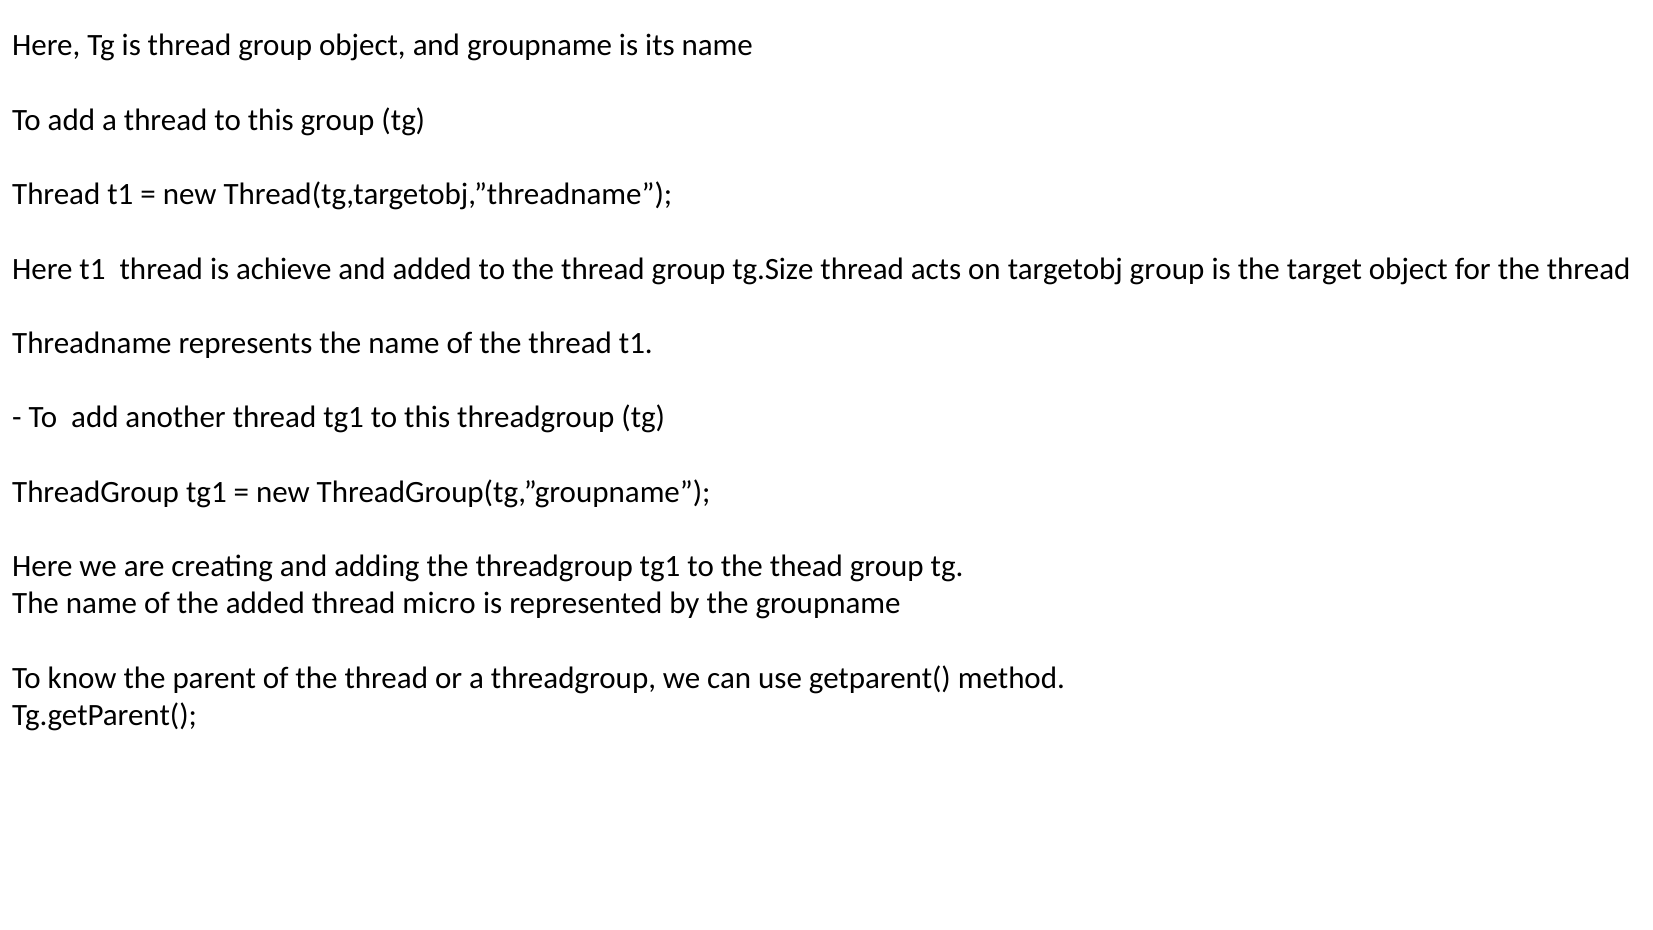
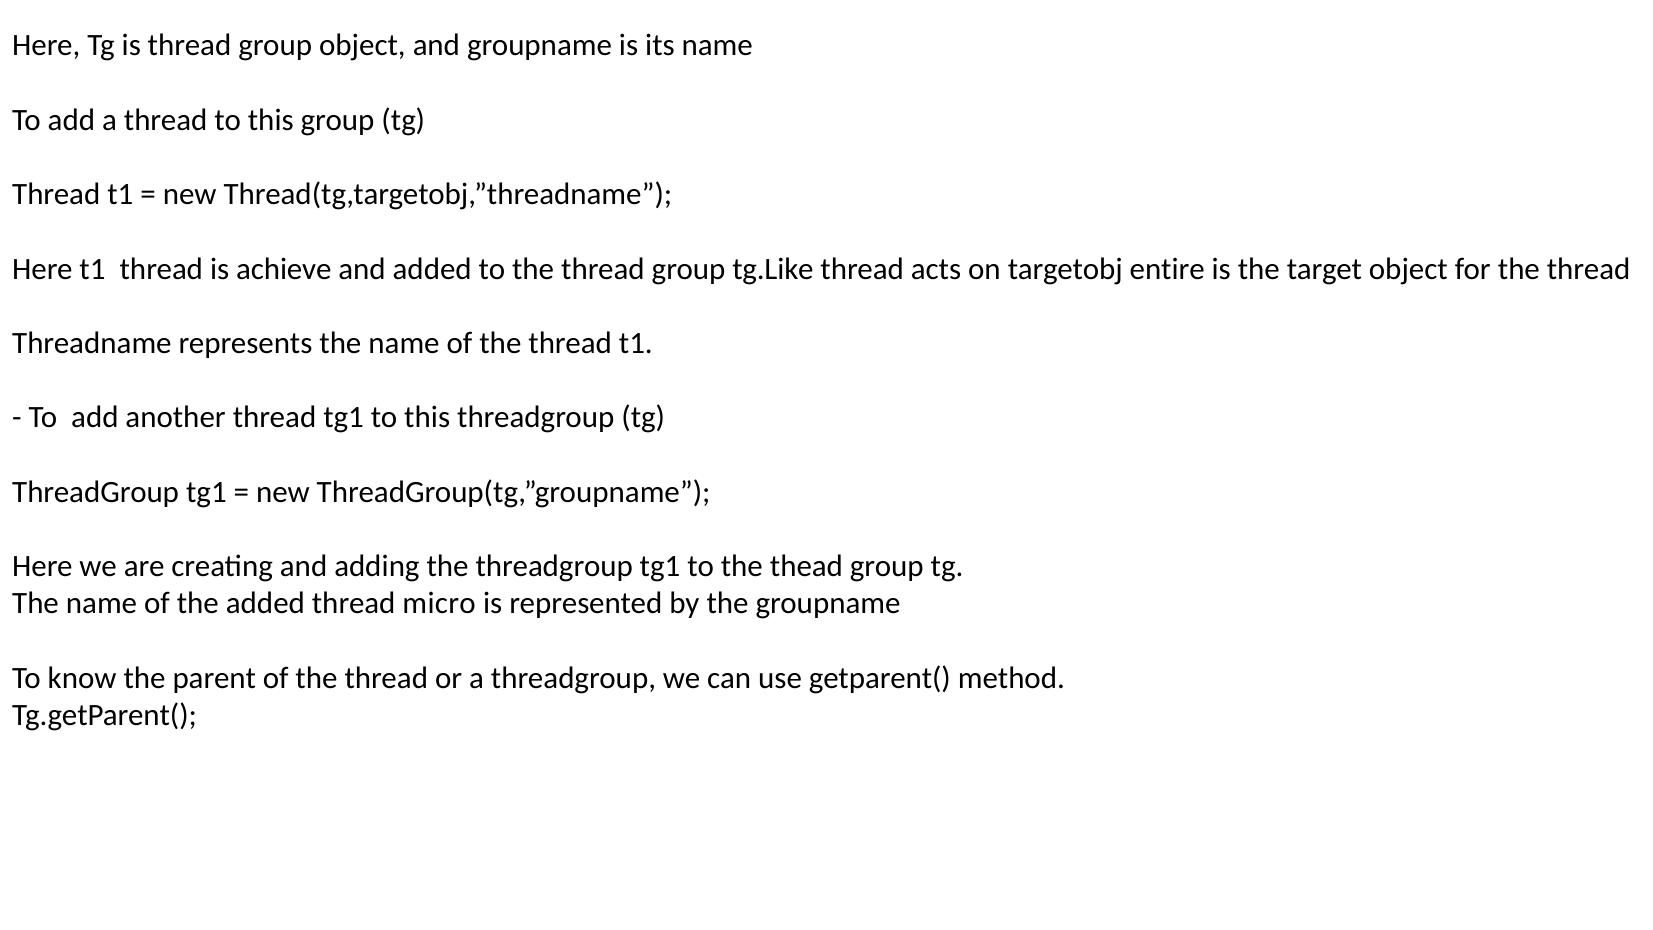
tg.Size: tg.Size -> tg.Like (773, 269)
targetobj group: group -> entire (1167, 269)
